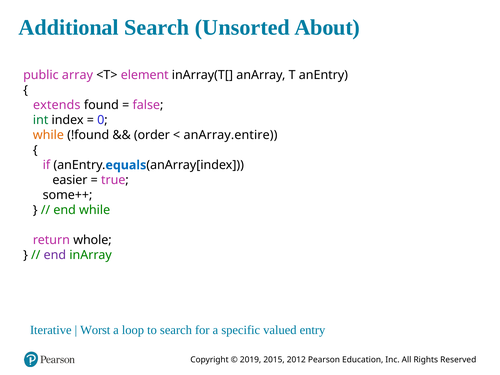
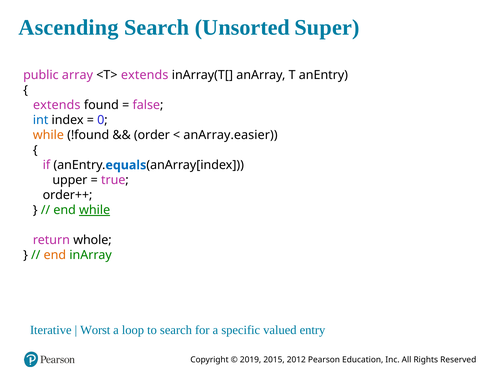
Additional: Additional -> Ascending (69, 27)
About: About -> Super (327, 27)
<T> element: element -> extends (145, 75)
int colour: green -> blue (41, 120)
anArray.entire: anArray.entire -> anArray.easier (231, 135)
easier: easier -> upper (70, 180)
some++: some++ -> order++ (68, 195)
while underline: none -> present (95, 210)
end colour: purple -> orange (55, 255)
